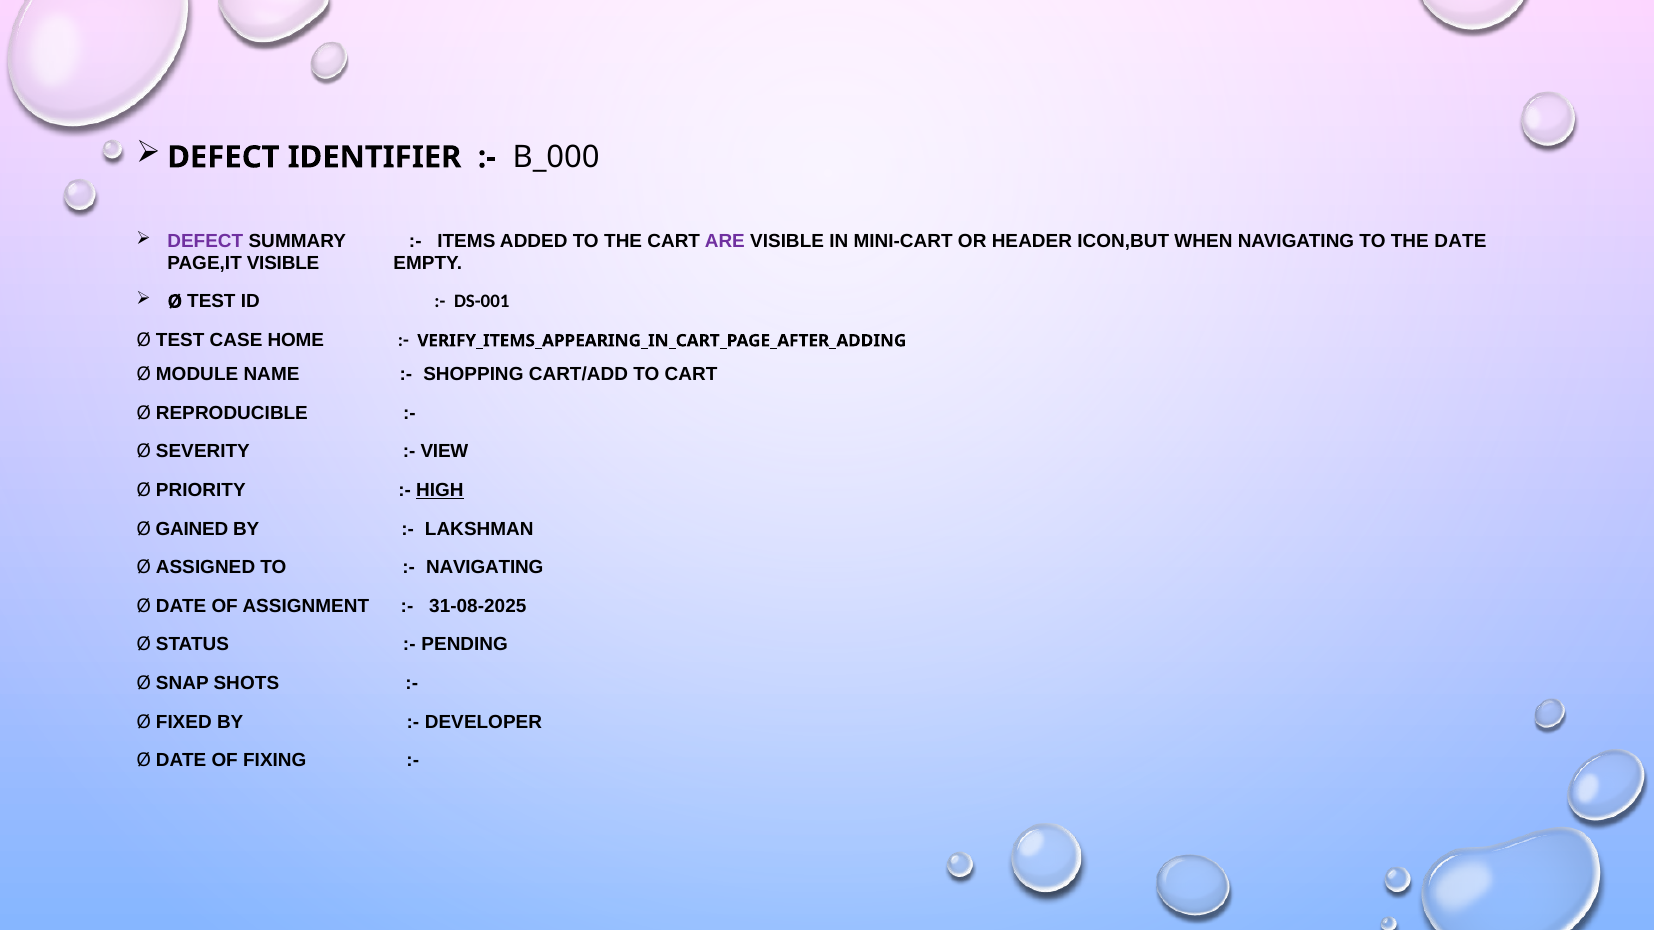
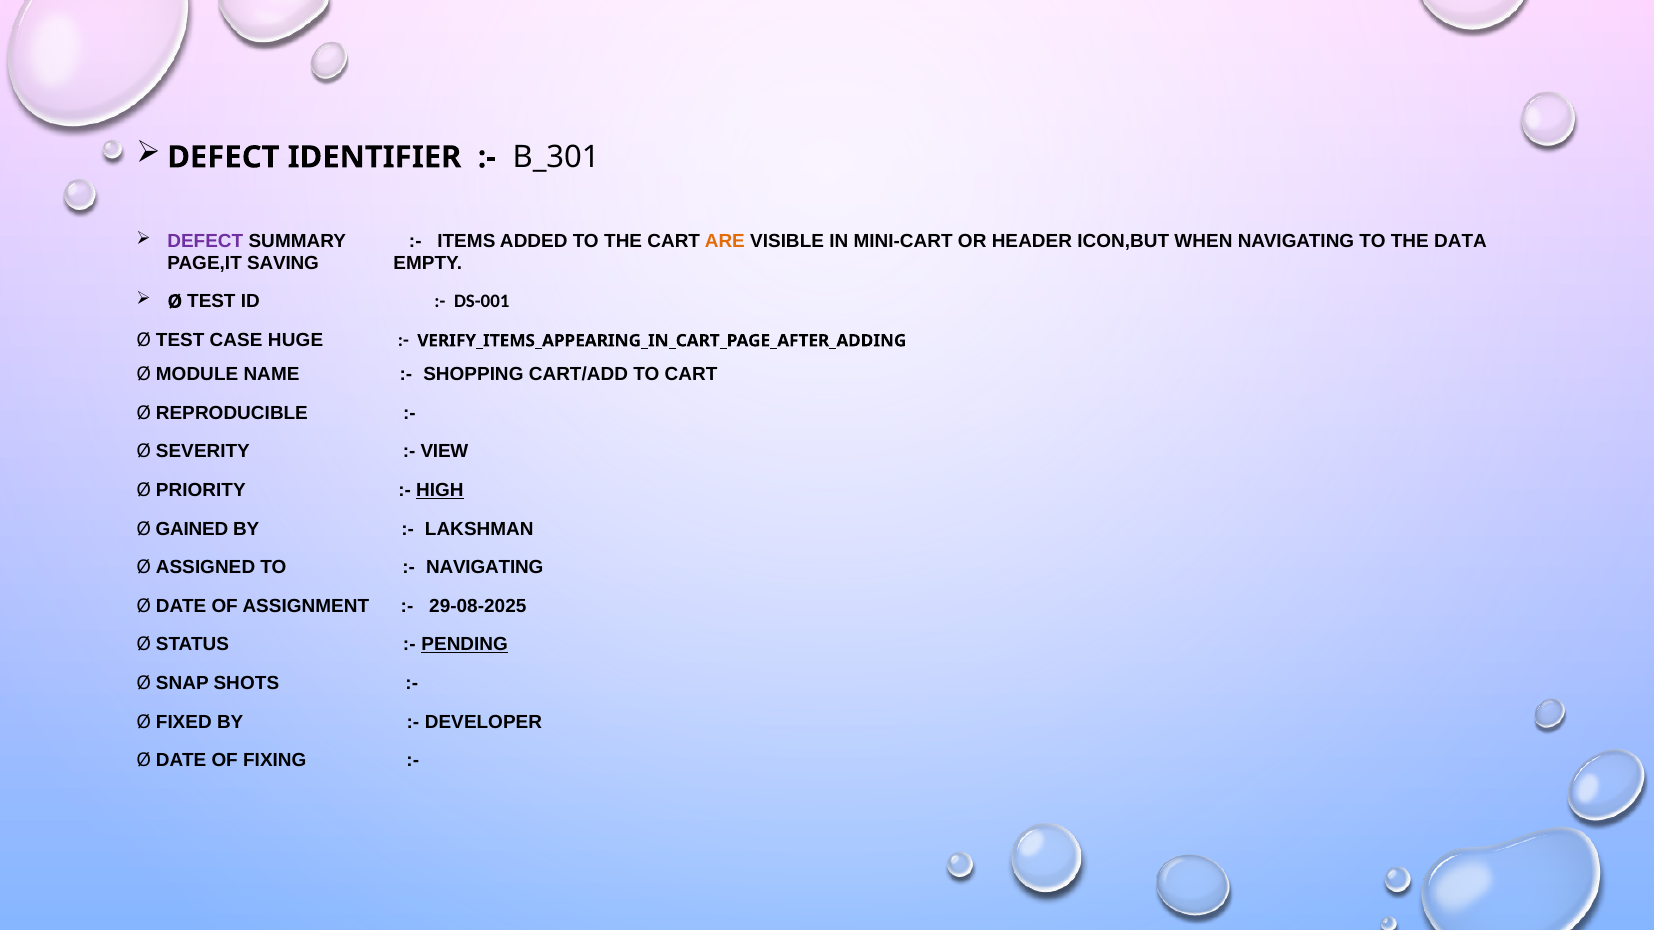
B_000: B_000 -> B_301 (556, 157)
ARE colour: purple -> orange (725, 241)
THE DATE: DATE -> DATA (1461, 241)
PAGE,IT VISIBLE: VISIBLE -> SAVING (283, 263)
HOME: HOME -> HUGE (296, 340)
31-08-2025: 31-08-2025 -> 29-08-2025 (478, 606)
PENDING underline: none -> present (465, 645)
